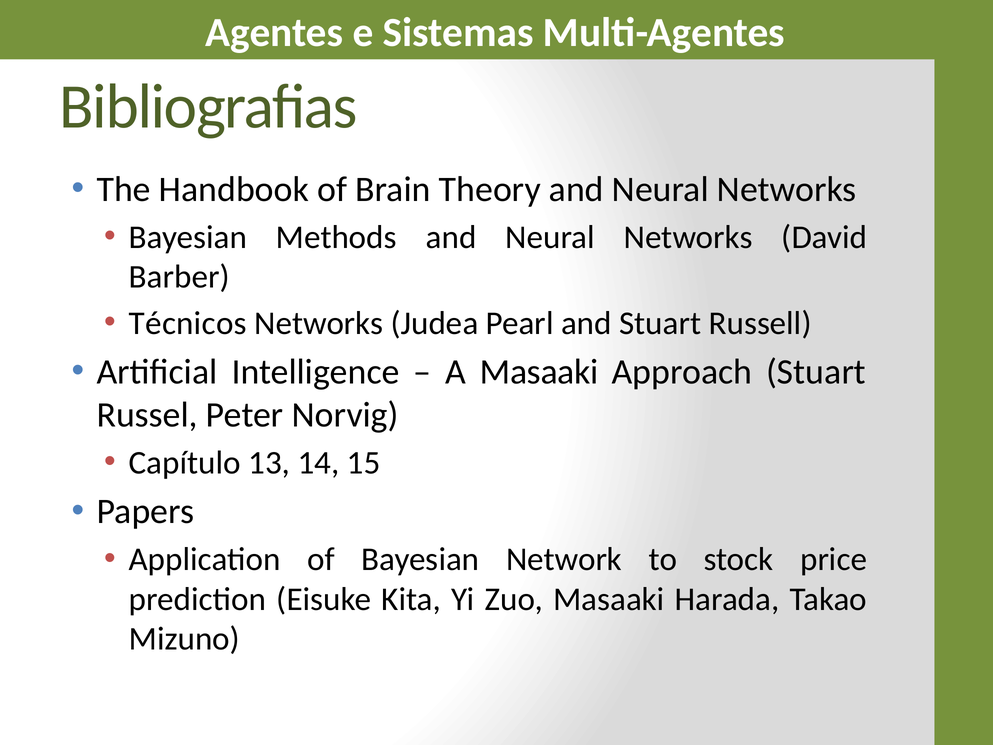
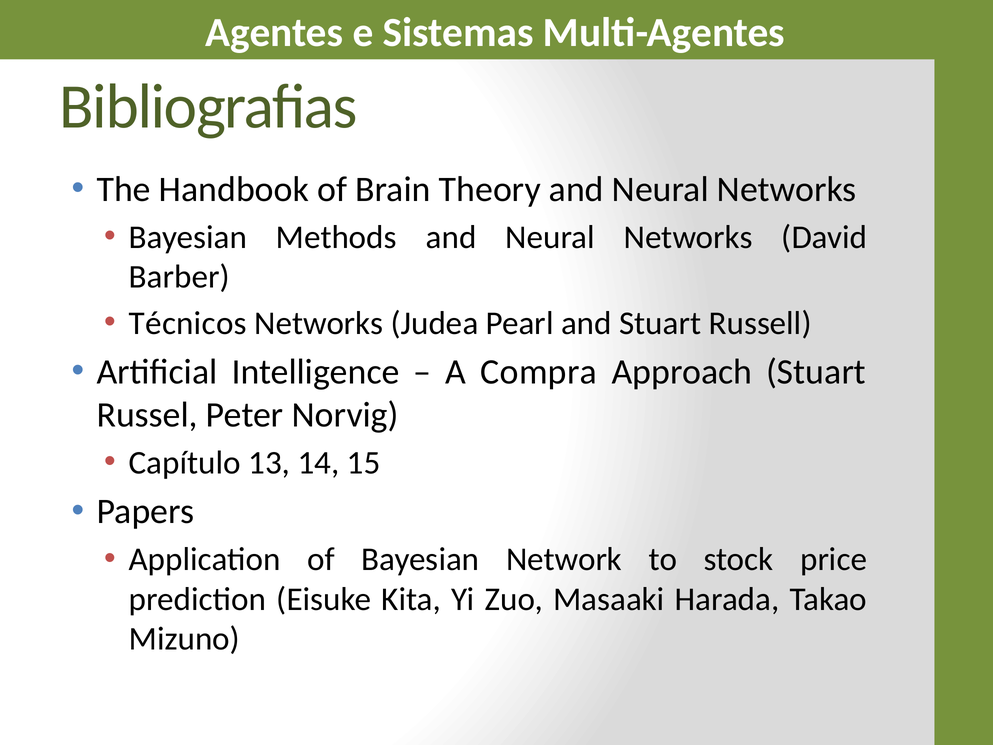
A Masaaki: Masaaki -> Compra (539, 372)
